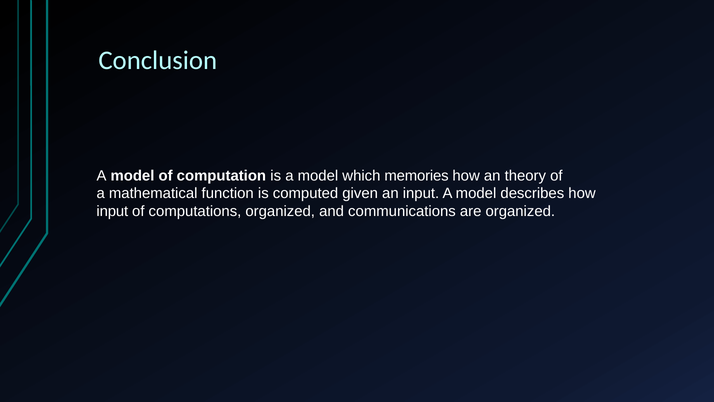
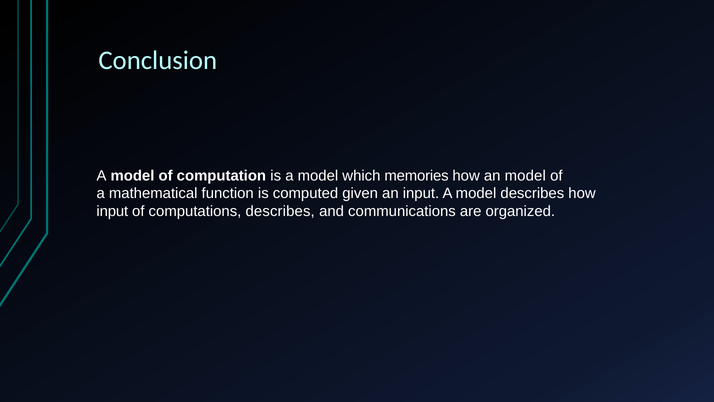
an theory: theory -> model (525, 176)
computations organized: organized -> describes (280, 211)
